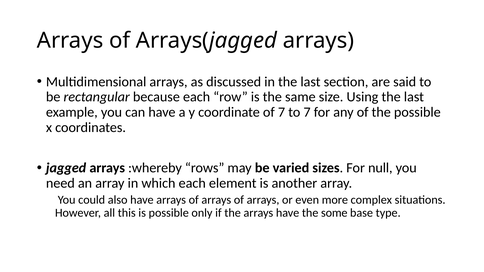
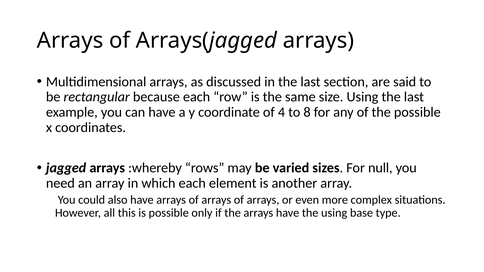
of 7: 7 -> 4 (282, 112)
to 7: 7 -> 8 (307, 112)
the some: some -> using (334, 213)
